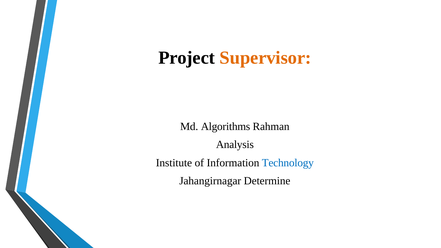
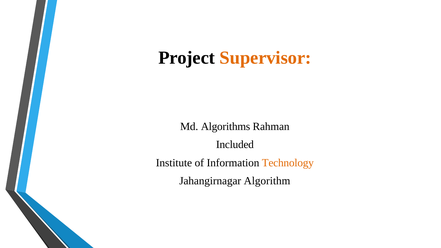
Analysis: Analysis -> Included (235, 145)
Technology colour: blue -> orange (288, 163)
Determine: Determine -> Algorithm (267, 181)
